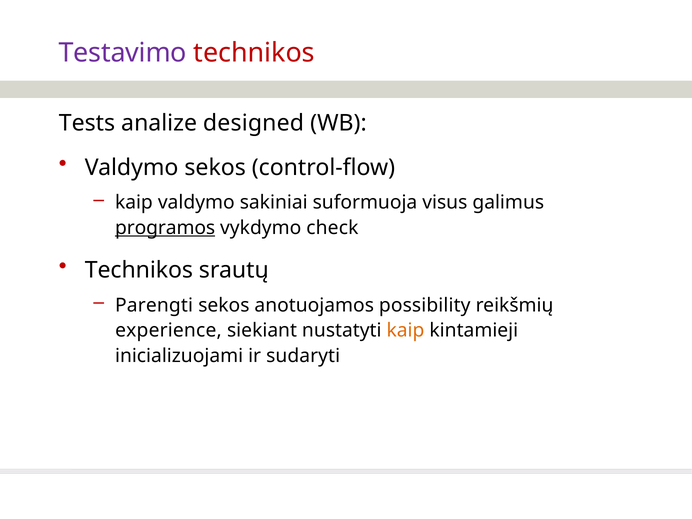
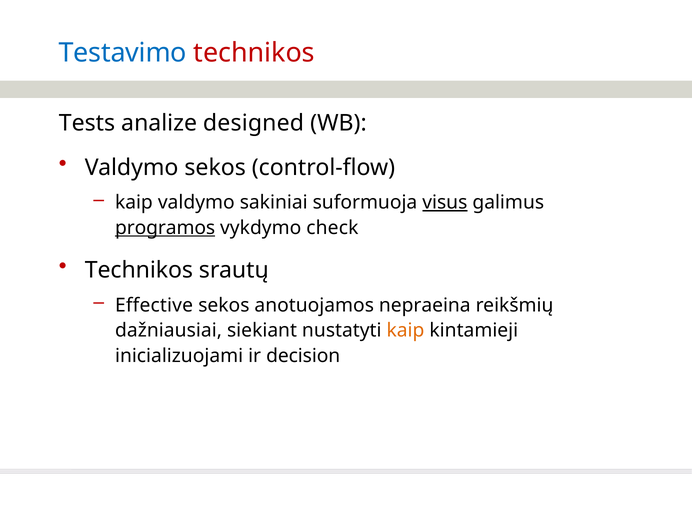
Testavimo colour: purple -> blue (123, 53)
visus underline: none -> present (445, 203)
Parengti: Parengti -> Effective (154, 305)
possibility: possibility -> nepraeina (425, 305)
experience: experience -> dažniausiai (169, 331)
sudaryti: sudaryti -> decision (303, 356)
